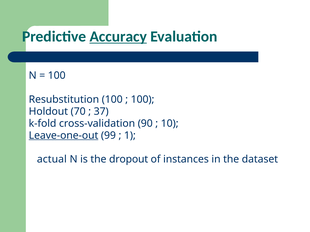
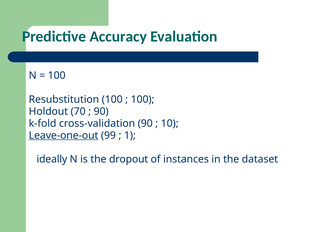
Accuracy underline: present -> none (118, 37)
37: 37 -> 90 (101, 112)
actual: actual -> ideally (52, 160)
